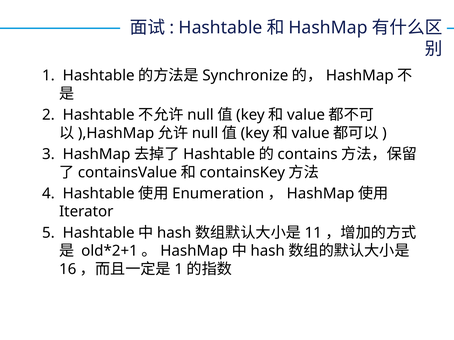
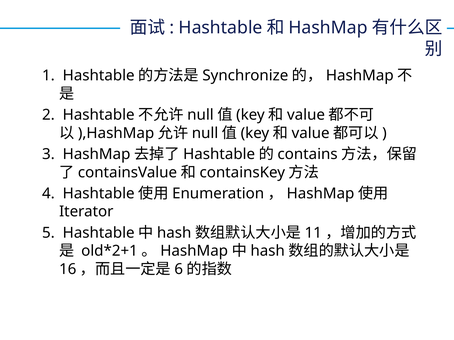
1: 1 -> 6 (179, 269)
